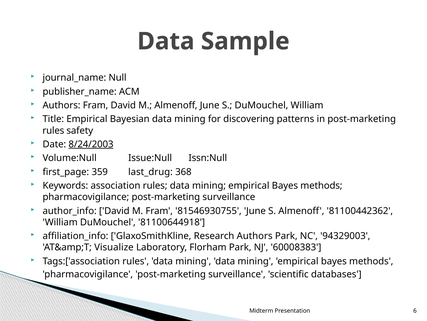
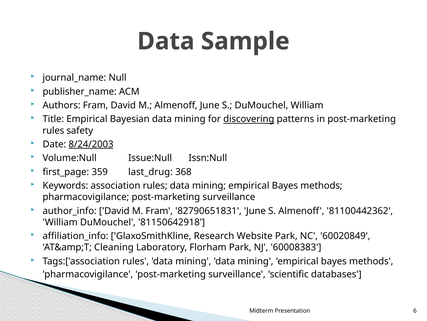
discovering underline: none -> present (249, 119)
81546930755: 81546930755 -> 82790651831 (208, 210)
81100644918: 81100644918 -> 81150642918 (172, 222)
Research Authors: Authors -> Website (255, 236)
94329003: 94329003 -> 60020849 (345, 236)
Visualize: Visualize -> Cleaning (114, 247)
